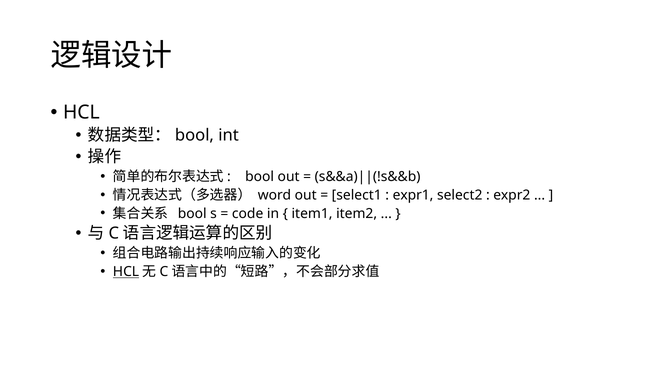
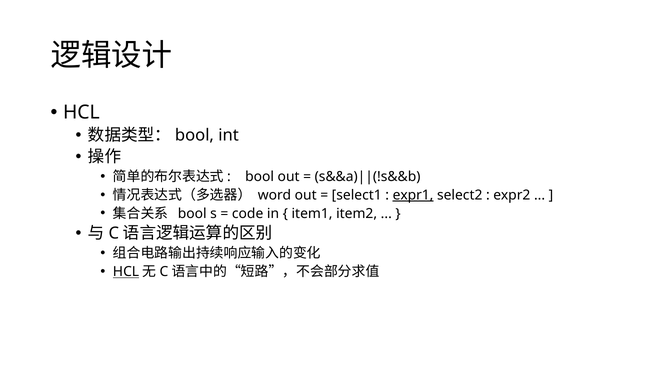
expr1 underline: none -> present (413, 195)
